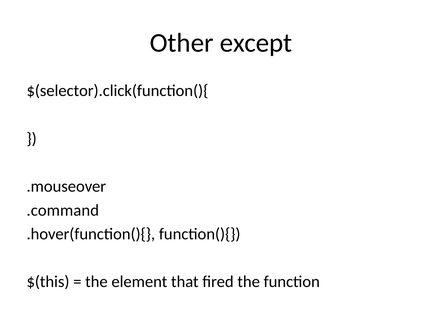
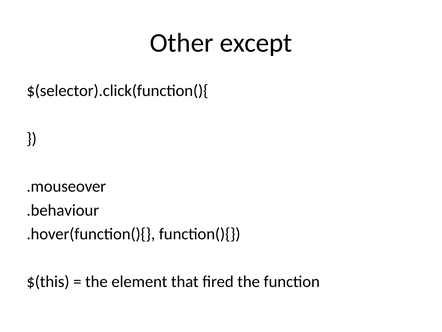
.command: .command -> .behaviour (63, 210)
